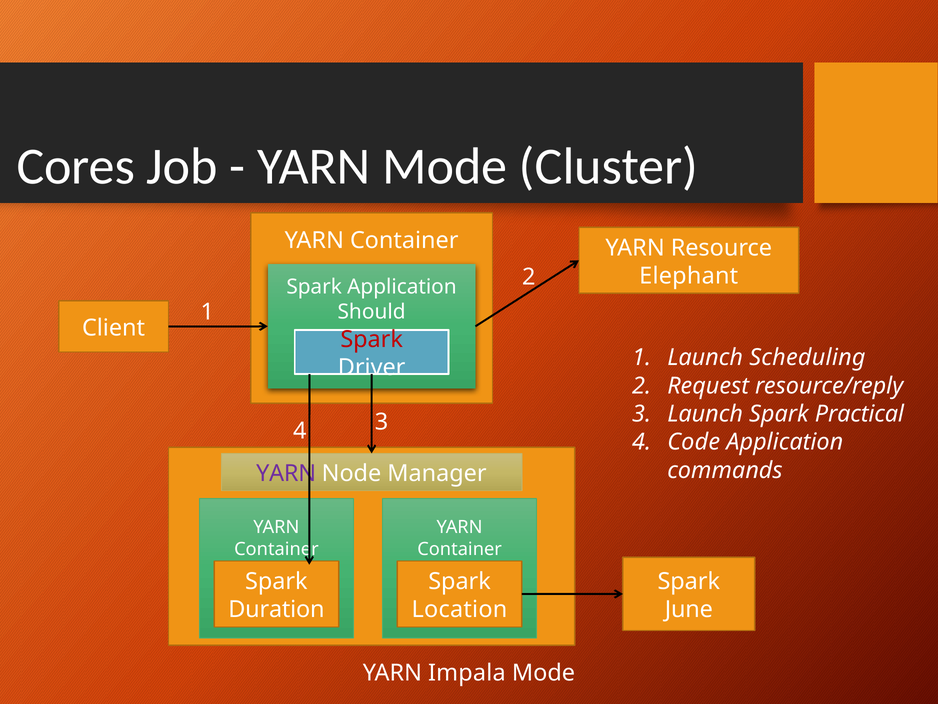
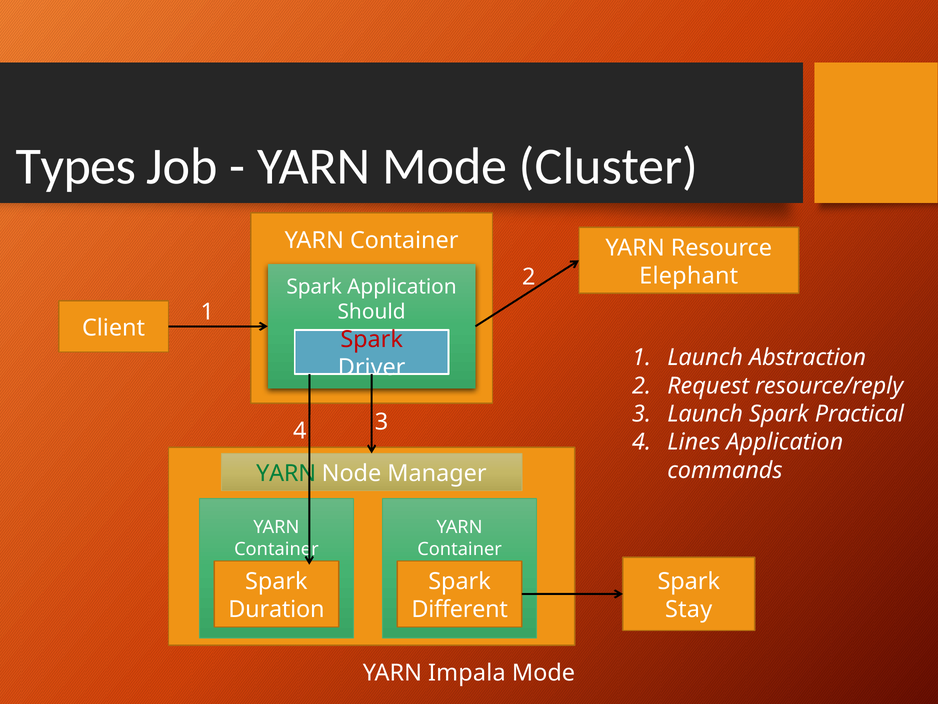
Cores: Cores -> Types (76, 167)
Scheduling: Scheduling -> Abstraction (808, 357)
Code: Code -> Lines (694, 442)
YARN colour: purple -> green (286, 473)
Location: Location -> Different (460, 609)
June: June -> Stay (689, 609)
